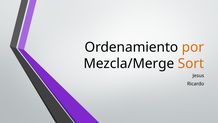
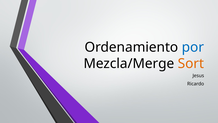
por colour: orange -> blue (193, 47)
